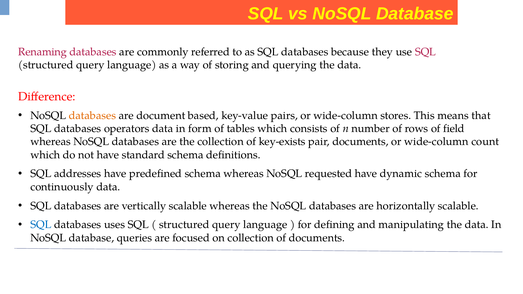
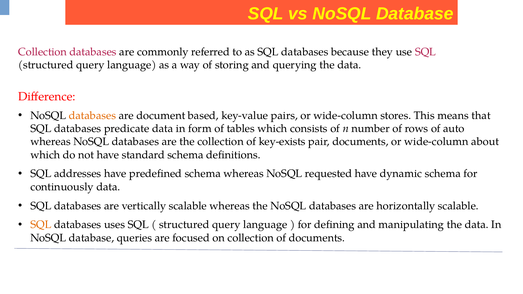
Renaming: Renaming -> Collection (43, 52)
operators: operators -> predicate (127, 129)
field: field -> auto (454, 129)
count: count -> about (485, 142)
SQL colour: blue -> orange (41, 225)
